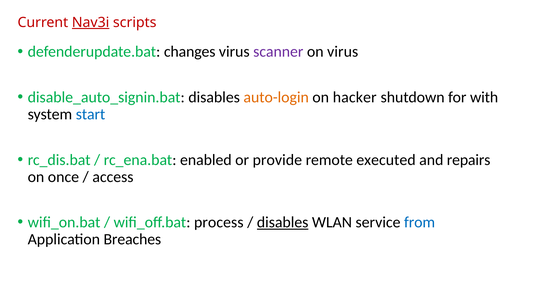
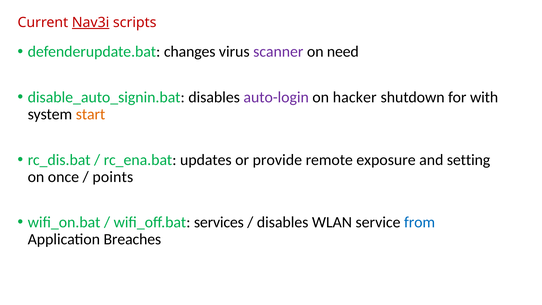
on virus: virus -> need (343, 52)
auto-login colour: orange -> purple (276, 97)
start colour: blue -> orange (90, 114)
enabled: enabled -> updates (206, 160)
executed: executed -> exposure (386, 160)
repairs: repairs -> setting (469, 160)
access: access -> points (113, 177)
process: process -> services (219, 222)
disables underline: present -> none (283, 222)
